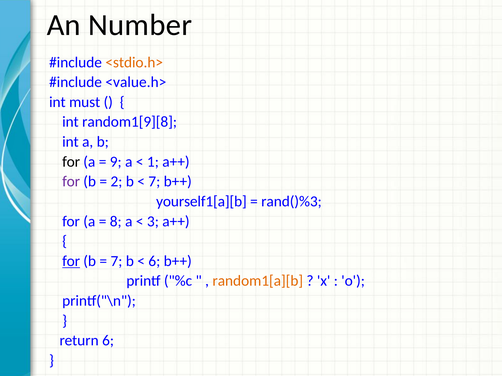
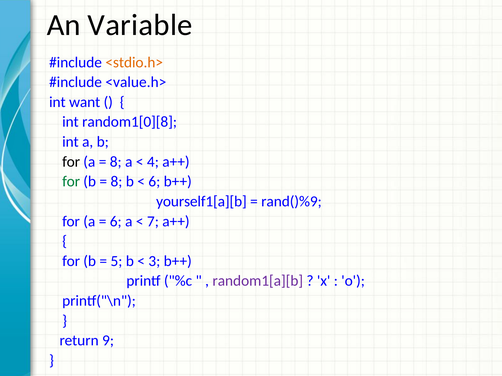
Number: Number -> Variable (140, 25)
must: must -> want (85, 102)
random1[9][8: random1[9][8 -> random1[0][8 (130, 122)
9: 9 -> 8 (116, 162)
1: 1 -> 4 (153, 162)
for colour: purple -> green (71, 182)
2: 2 -> 8 (116, 182)
7: 7 -> 6 (154, 182)
rand()%3: rand()%3 -> rand()%9 (291, 202)
8: 8 -> 6 (116, 222)
3: 3 -> 7 (153, 222)
for underline: present -> none (71, 261)
7: 7 -> 5 (116, 261)
6: 6 -> 3 (154, 261)
random1[a][b colour: orange -> purple (258, 281)
return 6: 6 -> 9 (108, 341)
